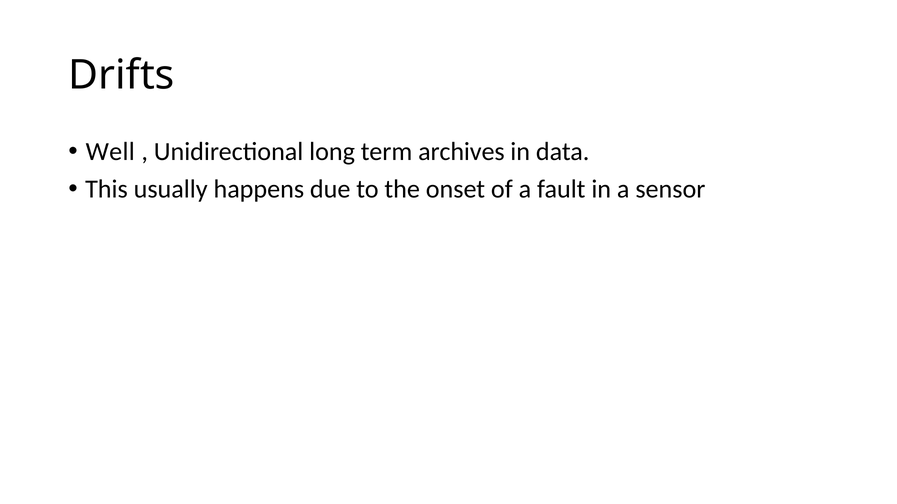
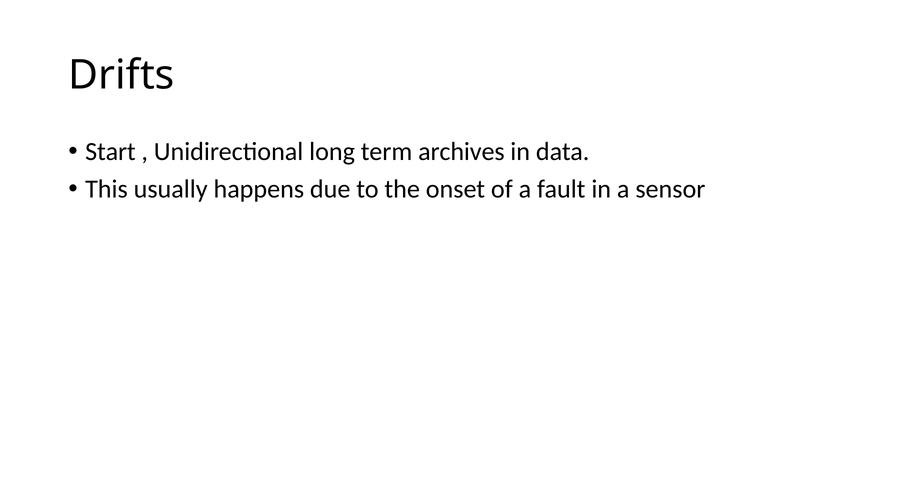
Well: Well -> Start (110, 152)
